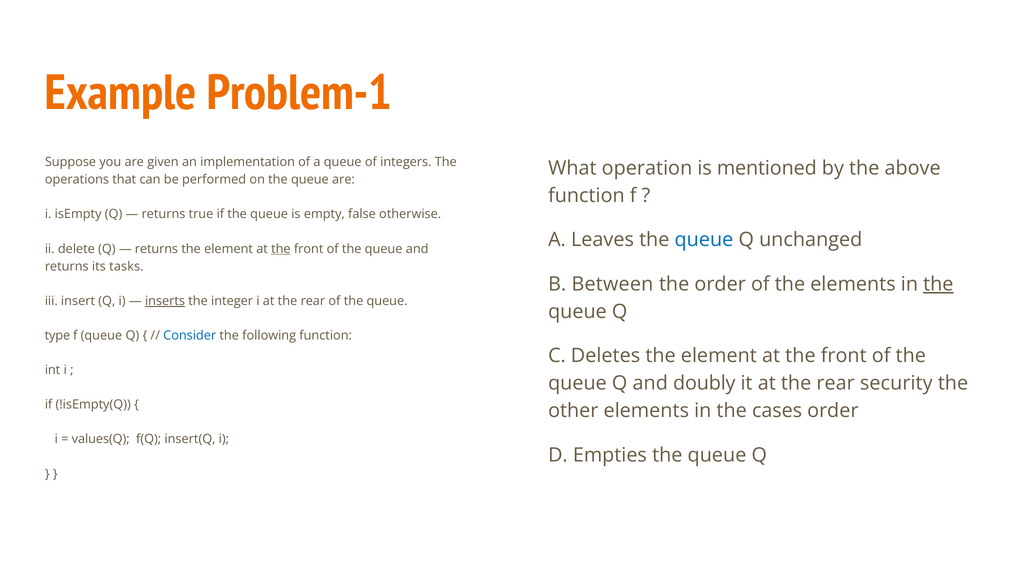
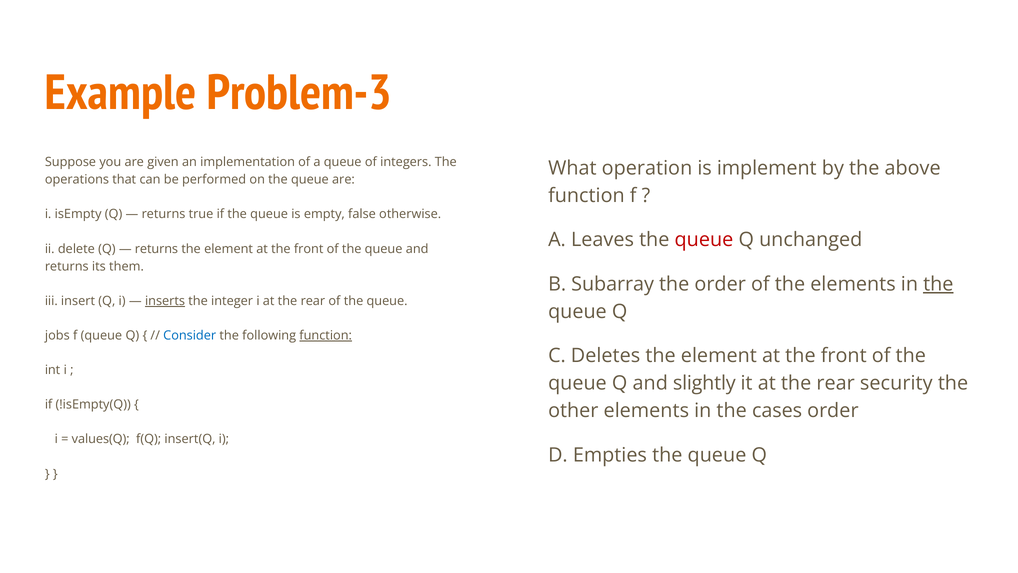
Problem-1: Problem-1 -> Problem-3 (299, 93)
mentioned: mentioned -> implement (767, 168)
queue colour: blue -> red (704, 240)
the underline: present -> none (281, 249)
tasks: tasks -> them (126, 266)
Between: Between -> Subarray (613, 284)
type: type -> jobs (57, 335)
function underline: none -> present (326, 335)
doubly: doubly -> slightly (704, 383)
